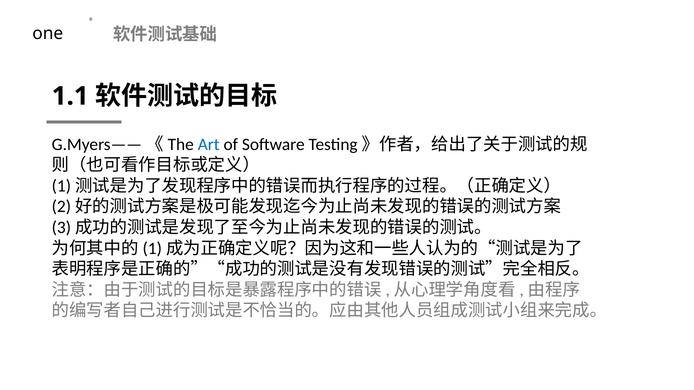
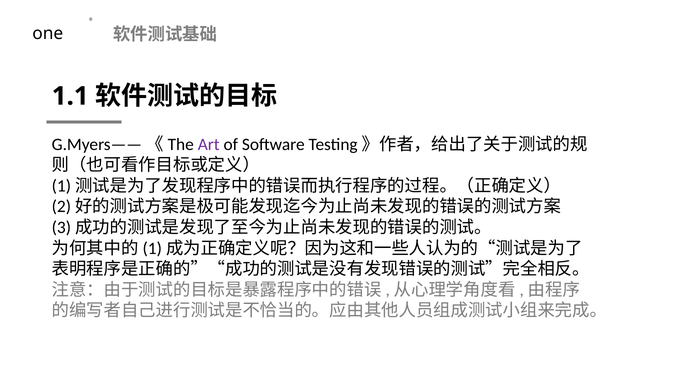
Art colour: blue -> purple (209, 144)
